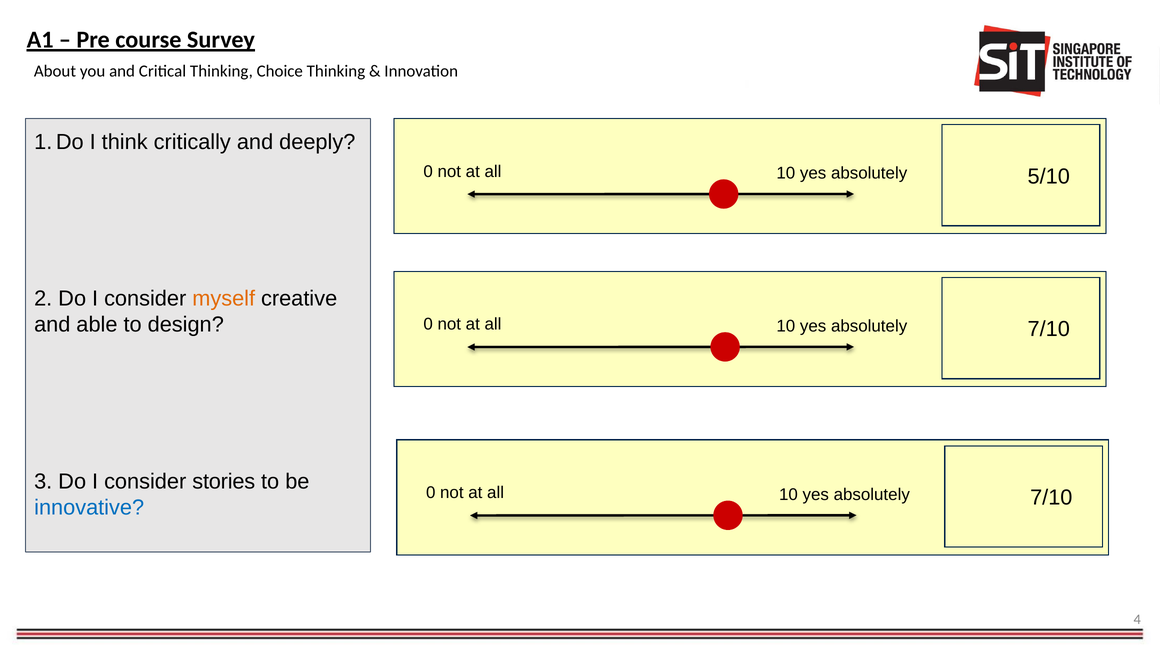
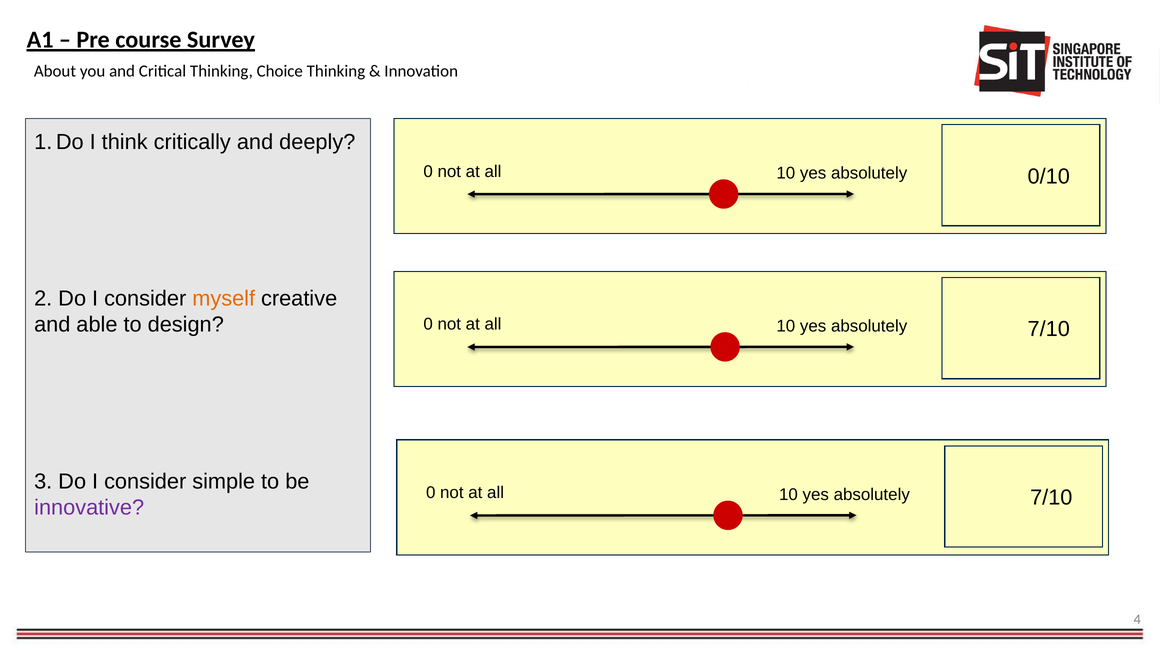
5/10: 5/10 -> 0/10 (1049, 176)
stories: stories -> simple (224, 481)
innovative colour: blue -> purple (89, 507)
